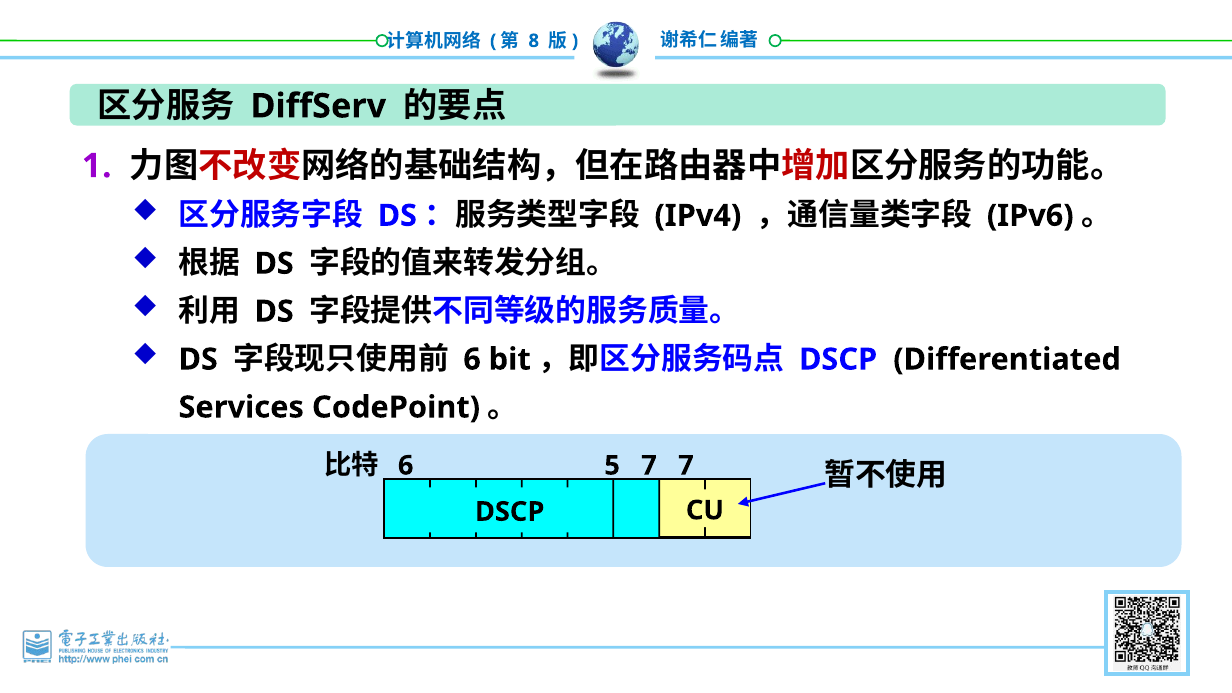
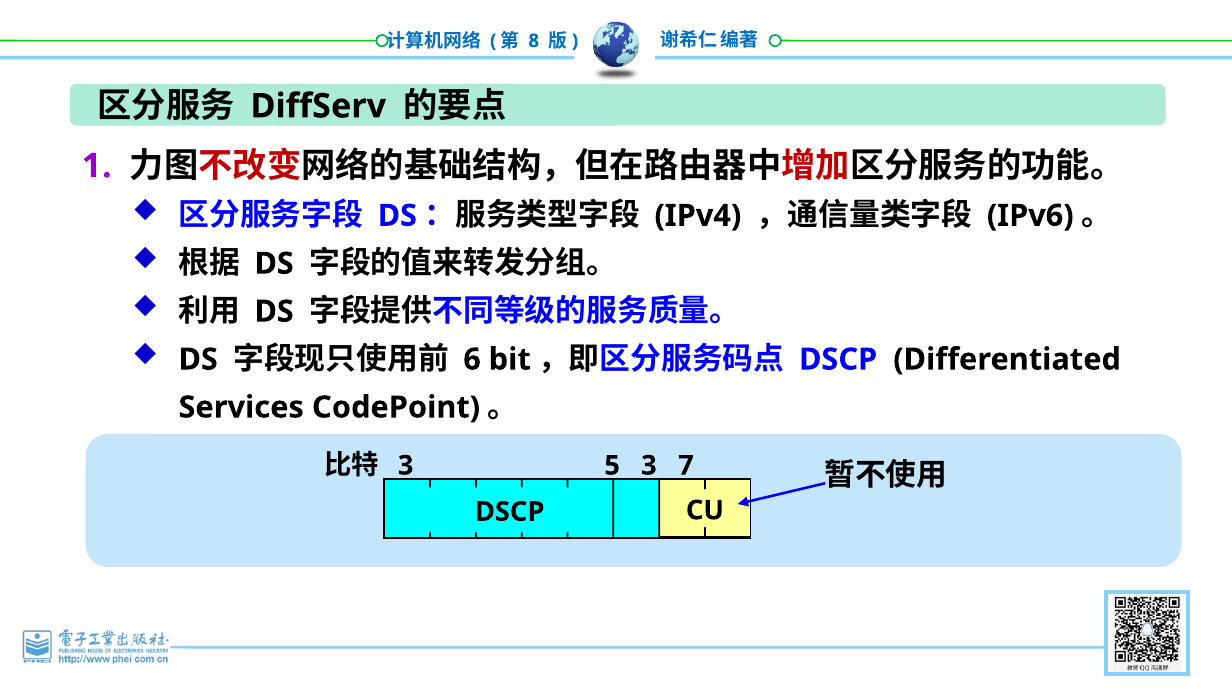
6: 6 -> 3 (406, 466)
5 7: 7 -> 3 (649, 466)
